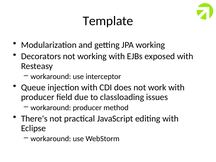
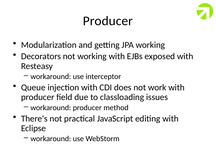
Template: Template -> Producer (108, 21)
